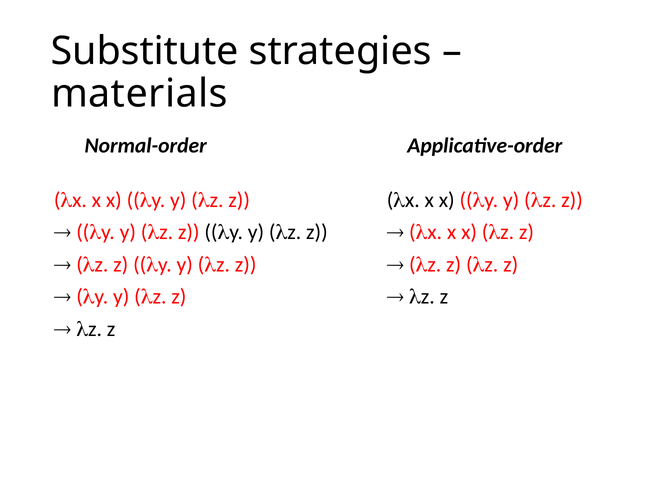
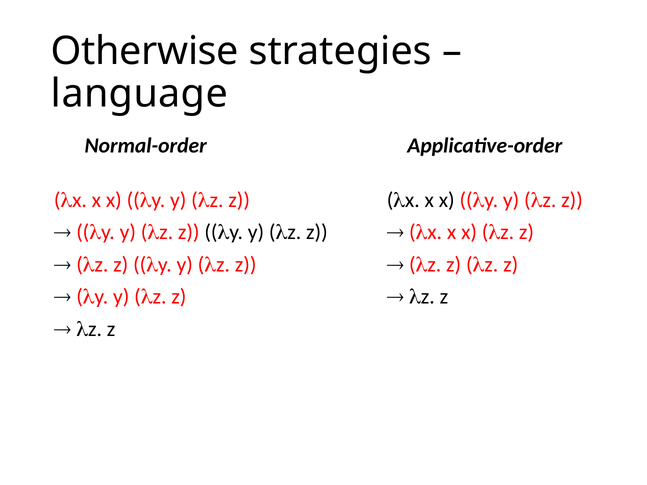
Substitute: Substitute -> Otherwise (145, 51)
materials: materials -> language (139, 94)
